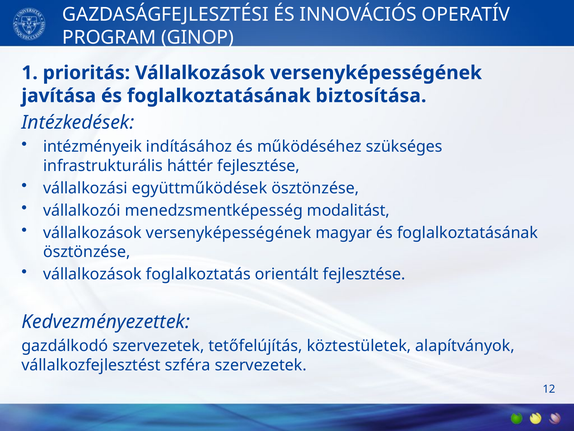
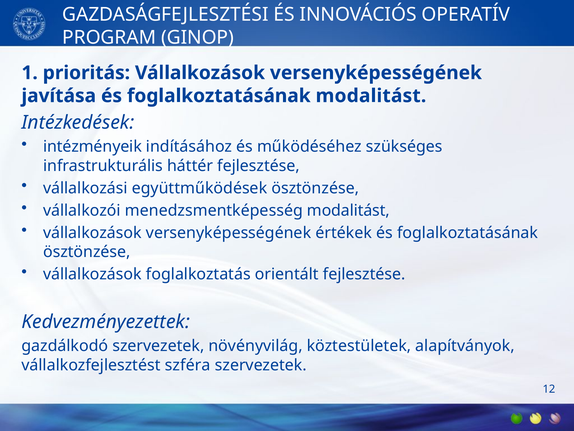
foglalkoztatásának biztosítása: biztosítása -> modalitást (371, 96)
magyar: magyar -> értékek (344, 233)
tetőfelújítás: tetőfelújítás -> növényvilág (256, 346)
